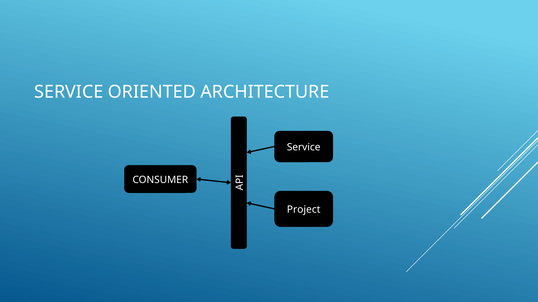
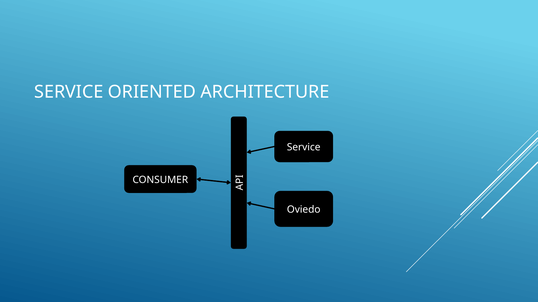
Project: Project -> Oviedo (304, 210)
